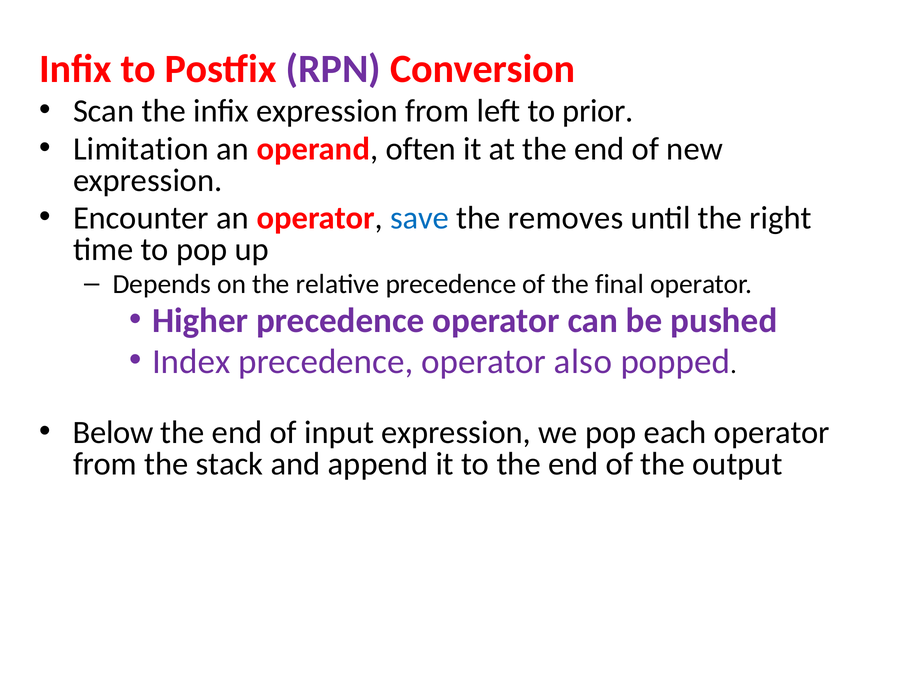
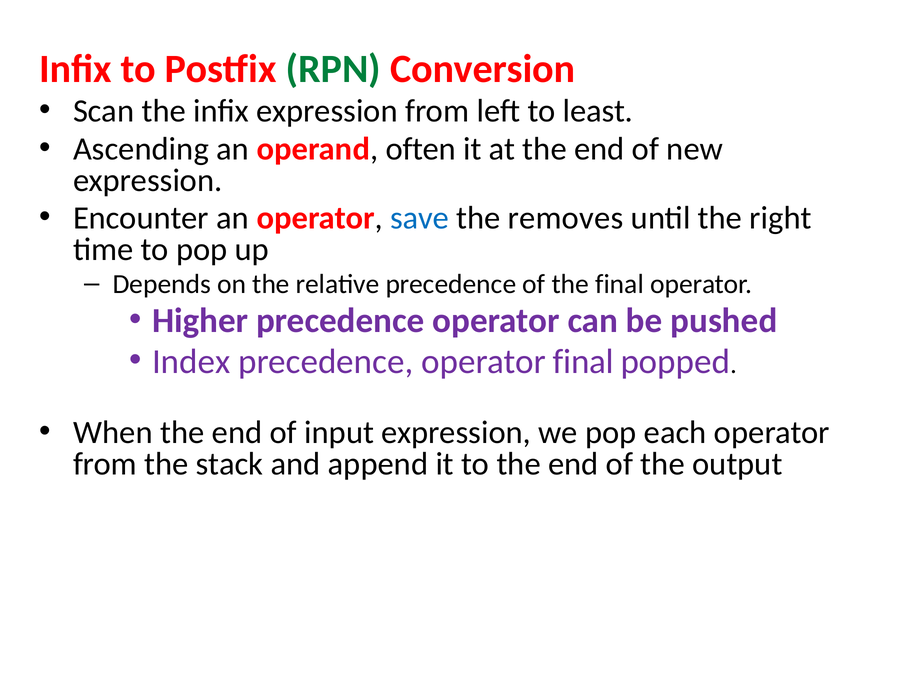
RPN colour: purple -> green (333, 69)
prior: prior -> least (598, 111)
Limitation: Limitation -> Ascending (141, 149)
operator also: also -> final (583, 362)
Below: Below -> When (113, 433)
